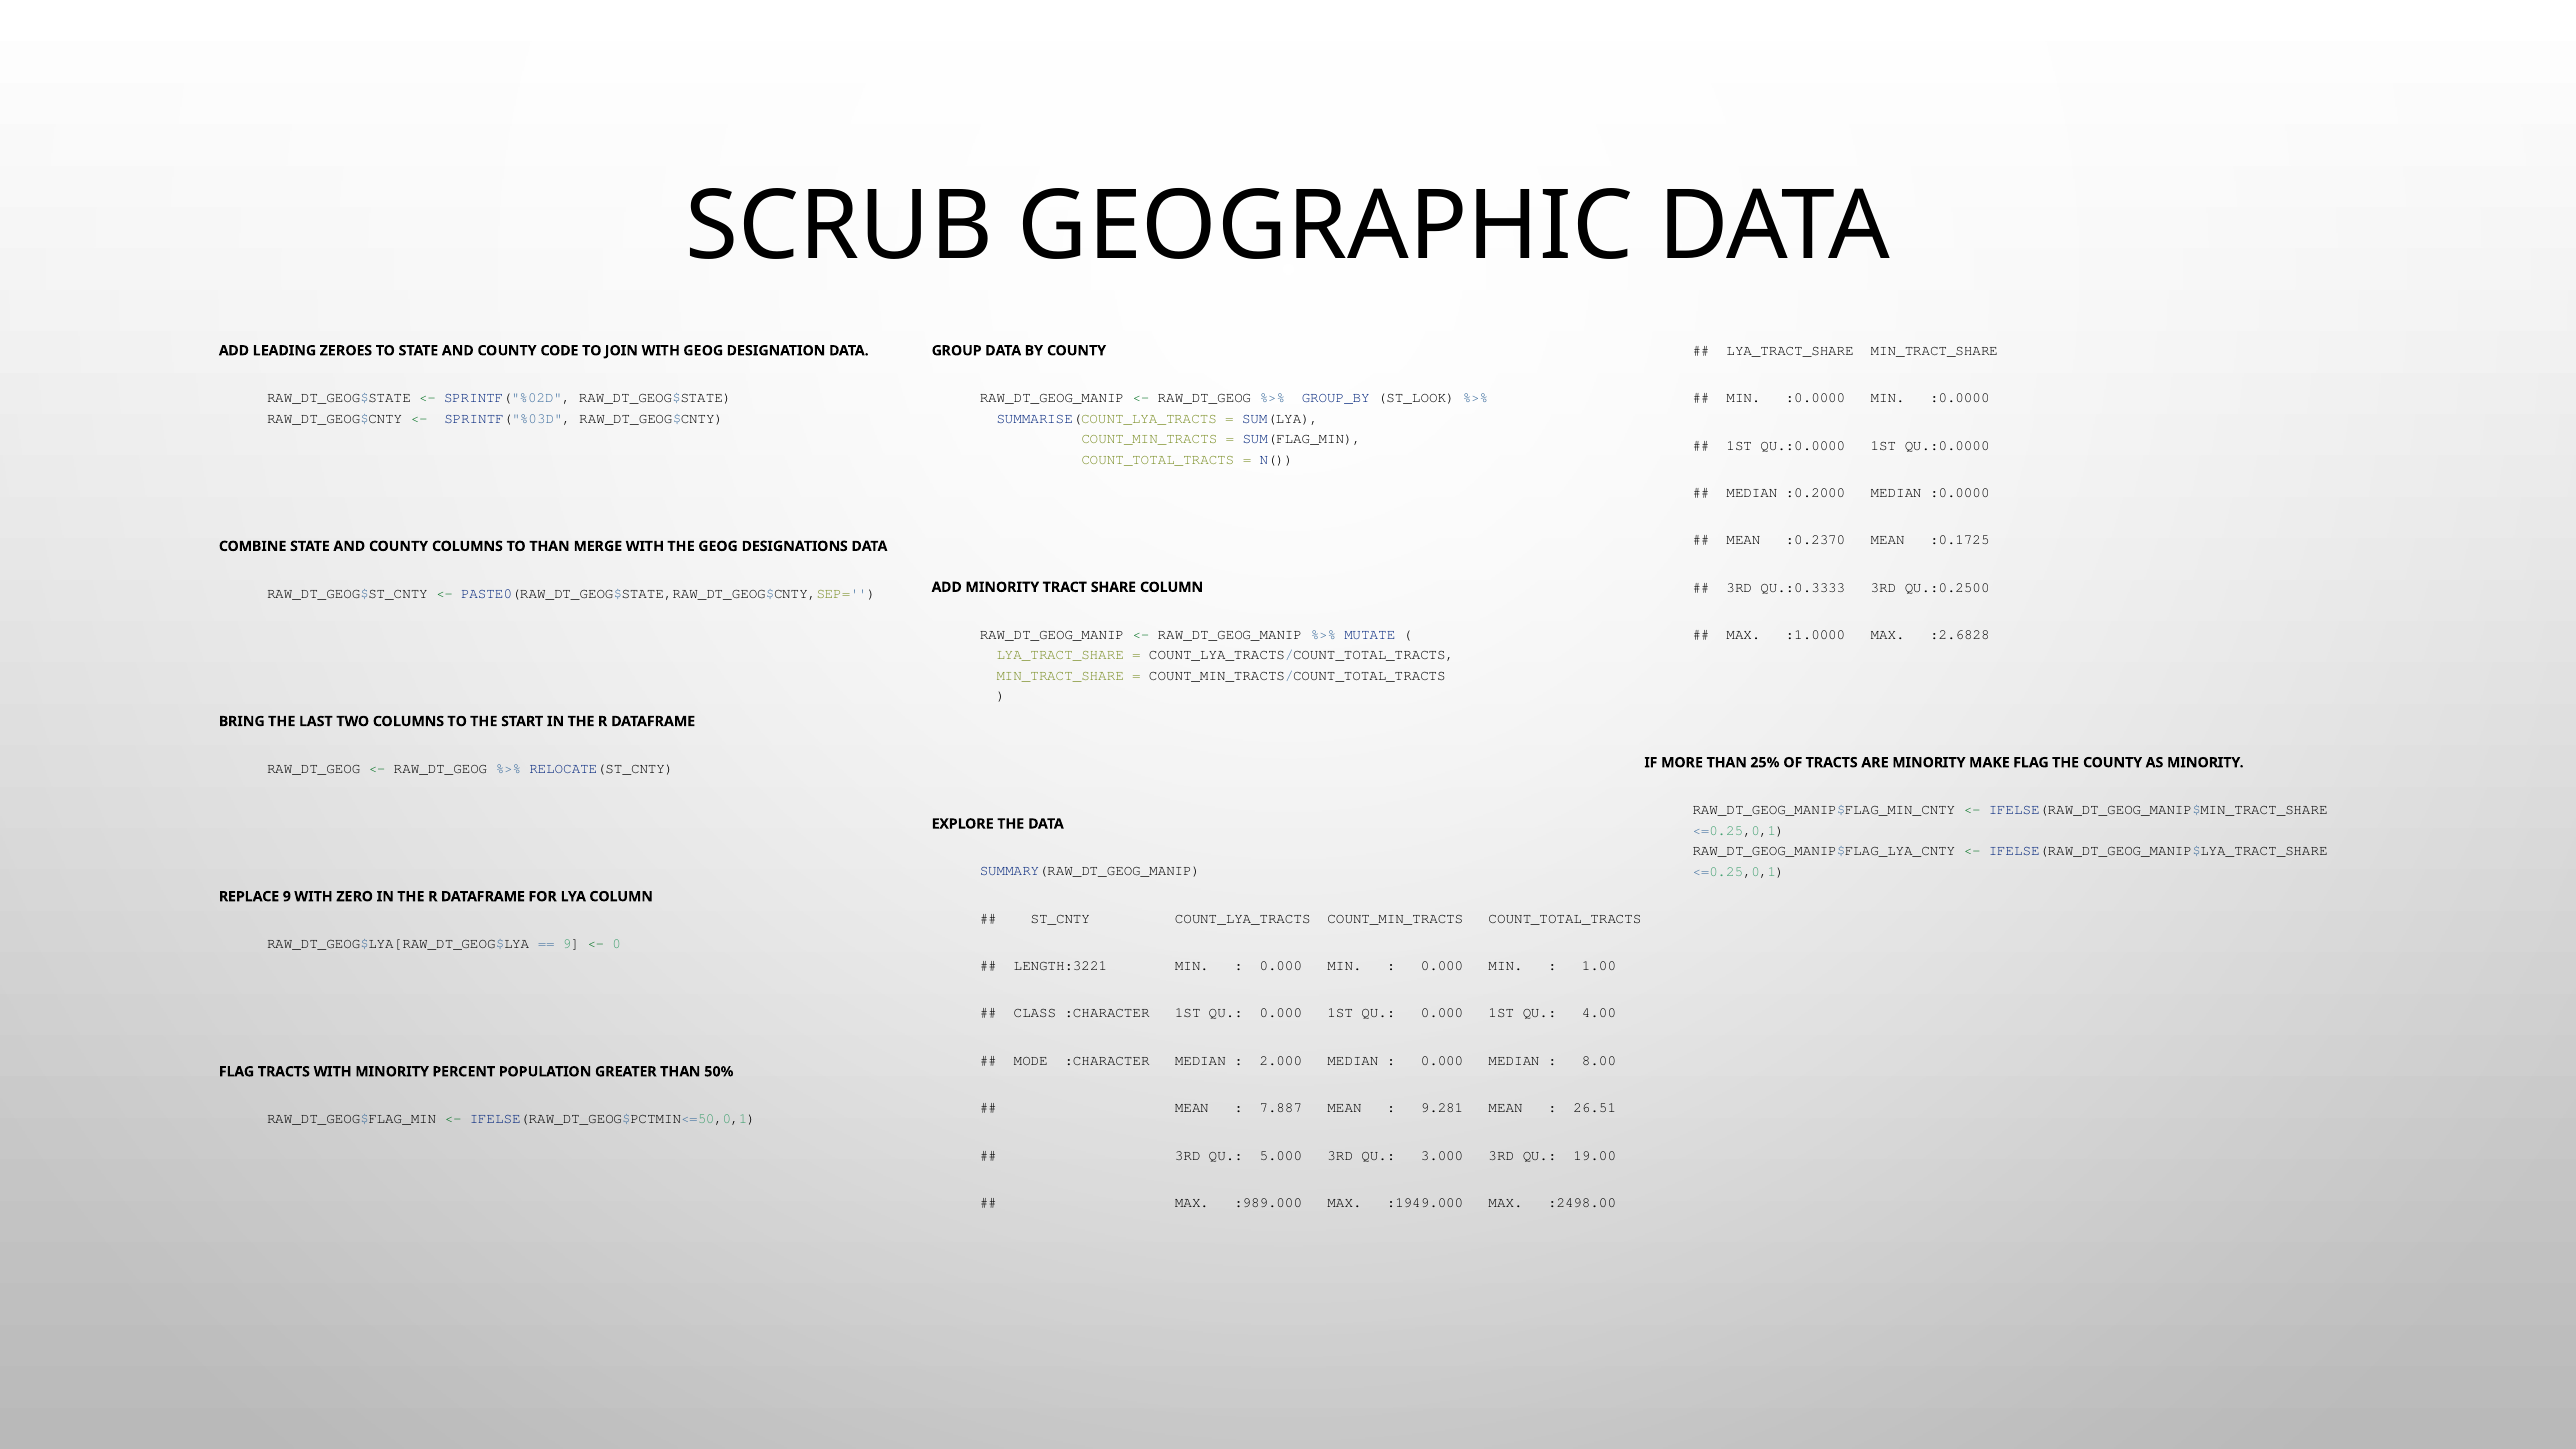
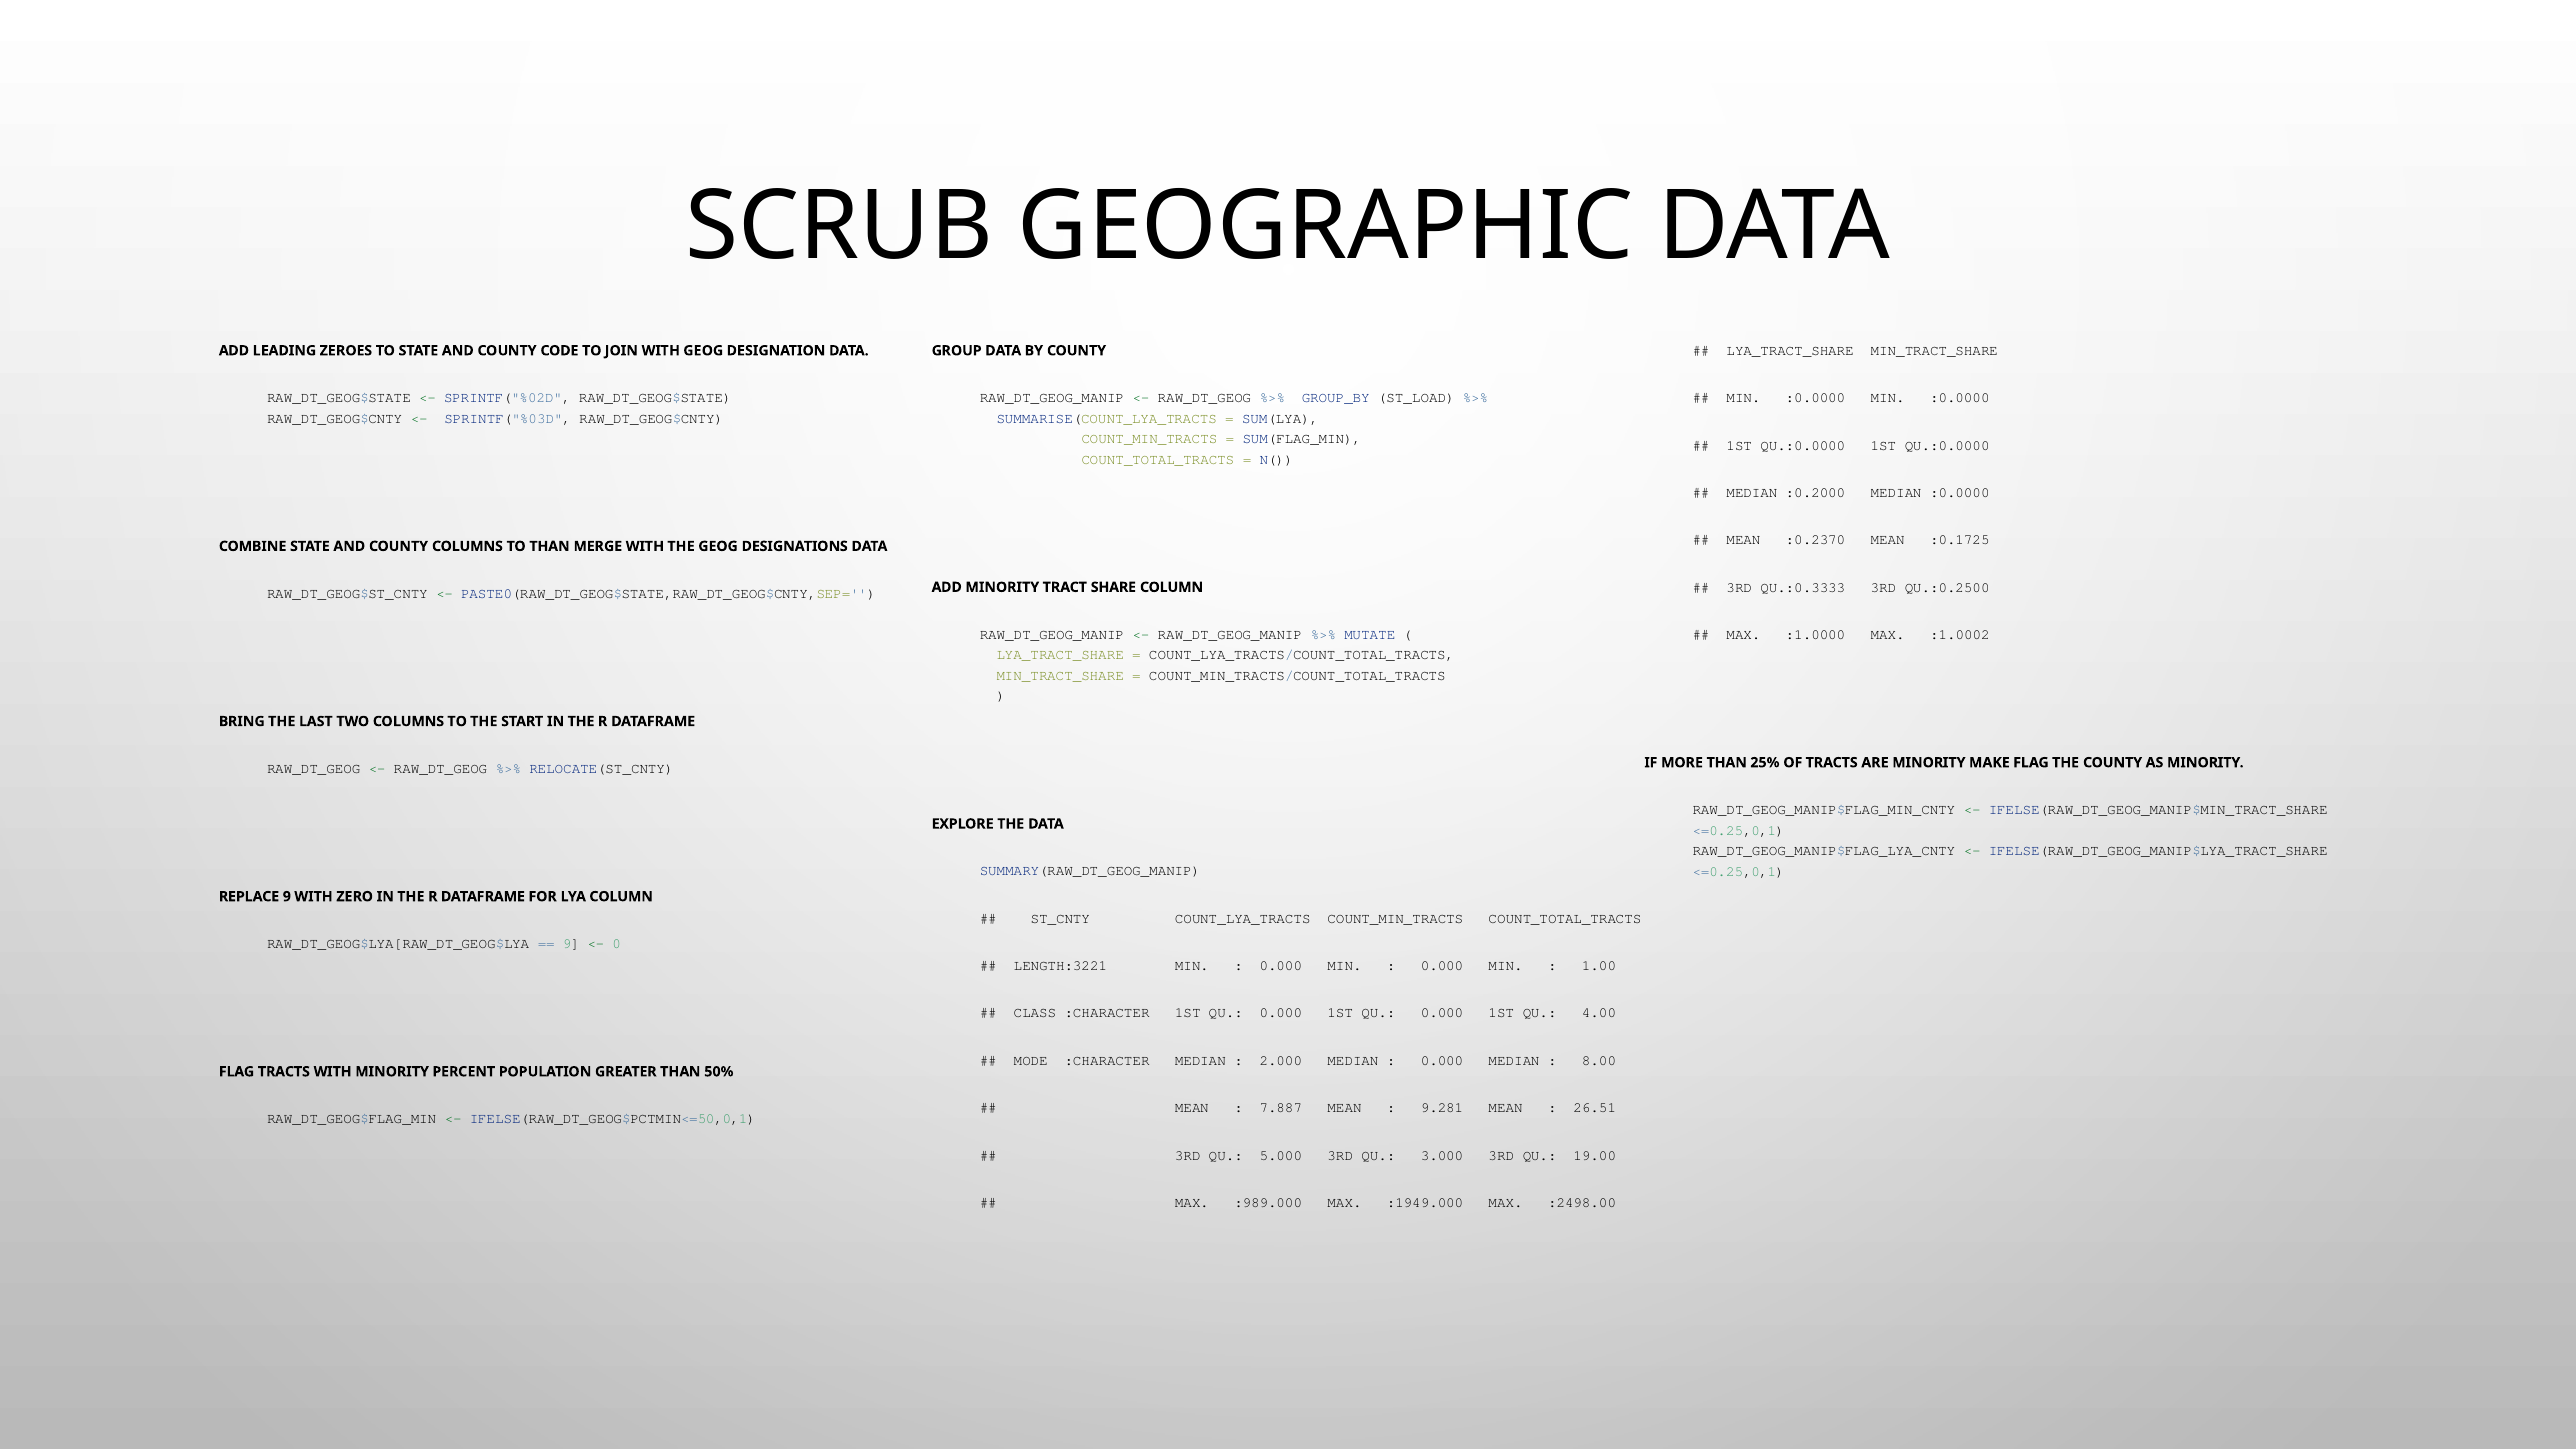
ST_LOOK: ST_LOOK -> ST_LOAD (1416, 398)
:2.6828: :2.6828 -> :1.0002 (1960, 635)
